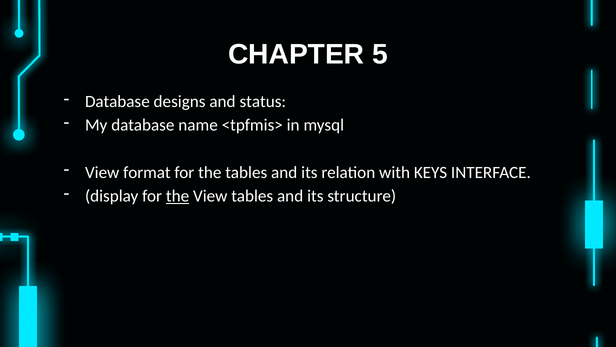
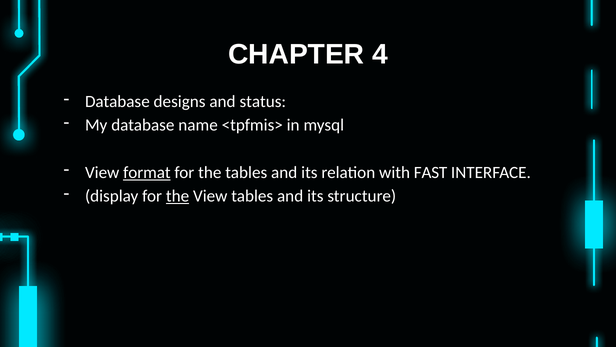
5: 5 -> 4 (380, 54)
format underline: none -> present (147, 172)
KEYS: KEYS -> FAST (431, 172)
